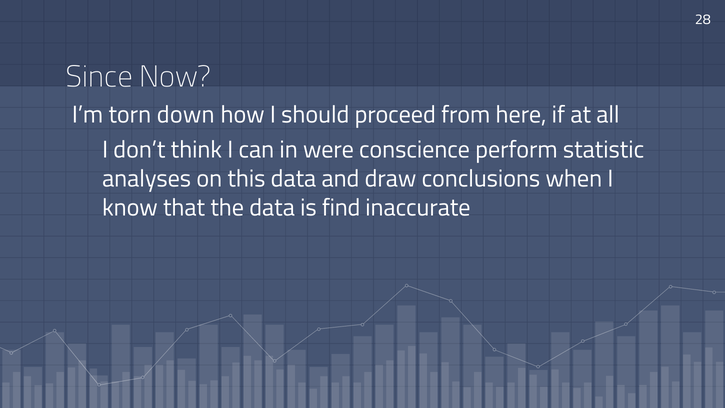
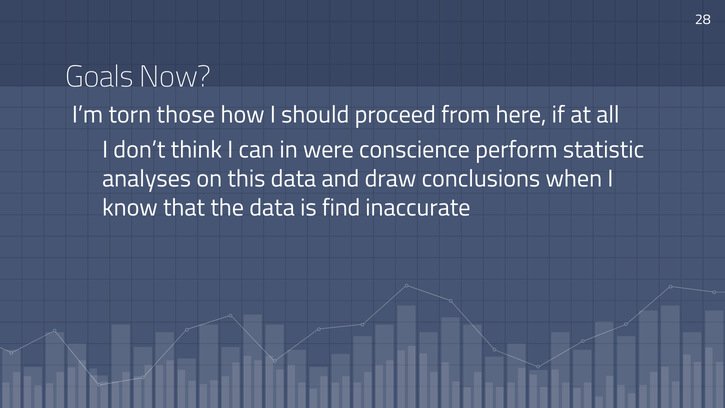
Since: Since -> Goals (100, 77)
down: down -> those (186, 115)
